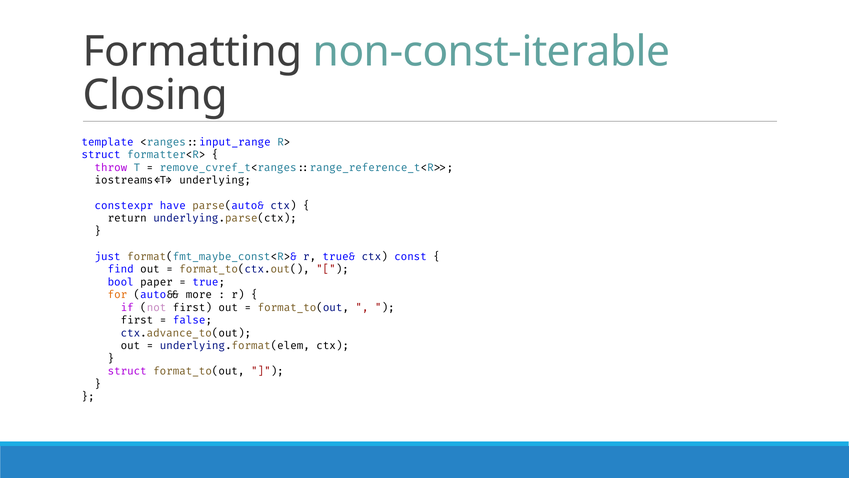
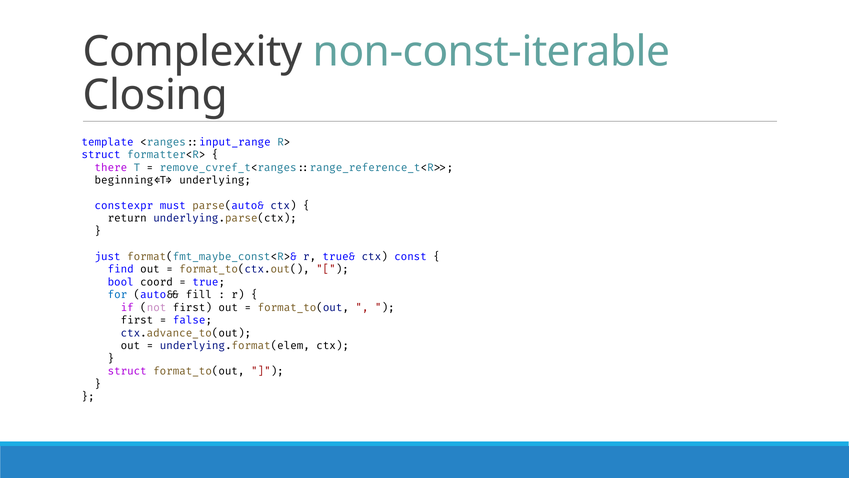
Formatting: Formatting -> Complexity (193, 52)
throw: throw -> there (111, 167)
iostreams<T>: iostreams<T> -> beginning<T> (134, 180)
have: have -> must (173, 206)
paper: paper -> coord (156, 282)
for colour: orange -> blue (117, 295)
more: more -> fill (199, 295)
